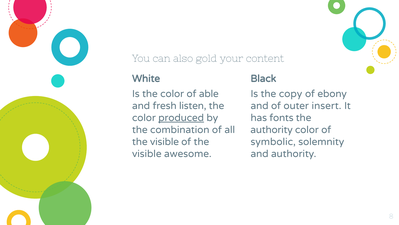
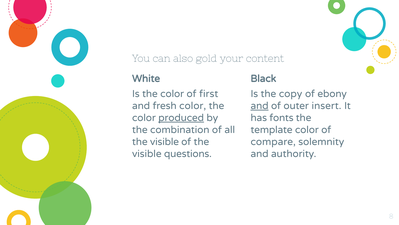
able: able -> first (209, 94)
fresh listen: listen -> color (193, 106)
and underline: none -> present (260, 106)
authority: authority -> template (272, 130)
symbolic: symbolic -> compare (273, 141)
awesome: awesome -> questions (188, 153)
